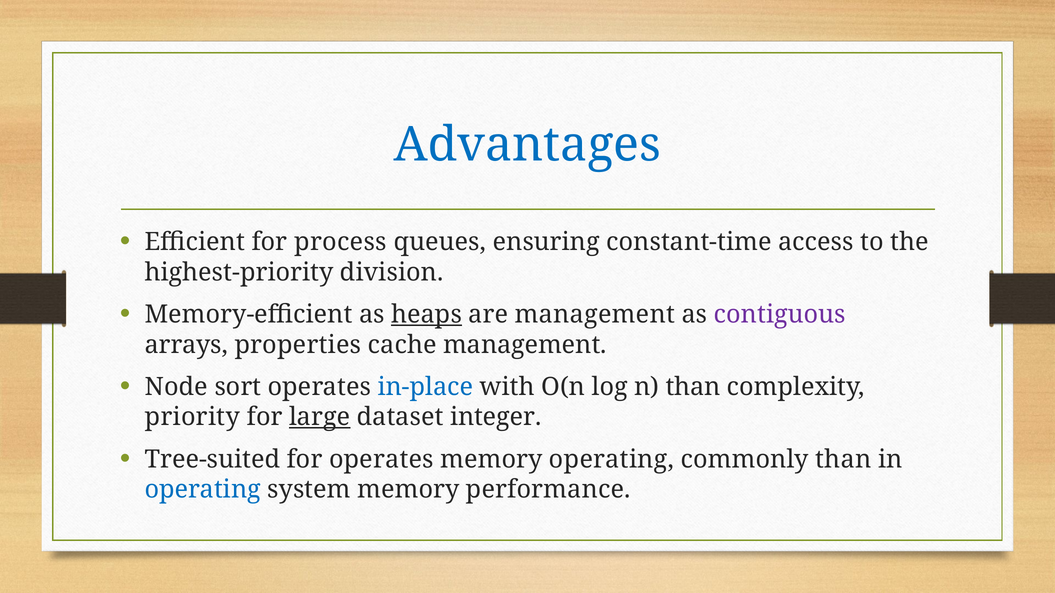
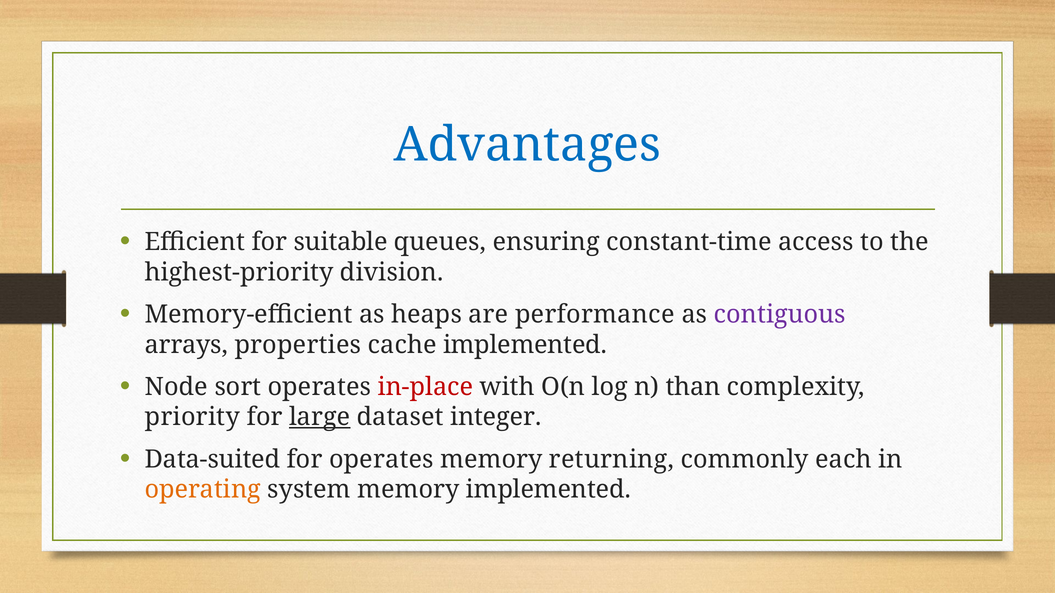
process: process -> suitable (341, 242)
heaps underline: present -> none (427, 315)
are management: management -> performance (595, 315)
cache management: management -> implemented (525, 345)
in-place colour: blue -> red (425, 387)
Tree-suited: Tree-suited -> Data-suited (213, 460)
memory operating: operating -> returning (612, 460)
commonly than: than -> each (844, 460)
operating colour: blue -> orange (203, 490)
memory performance: performance -> implemented (548, 490)
